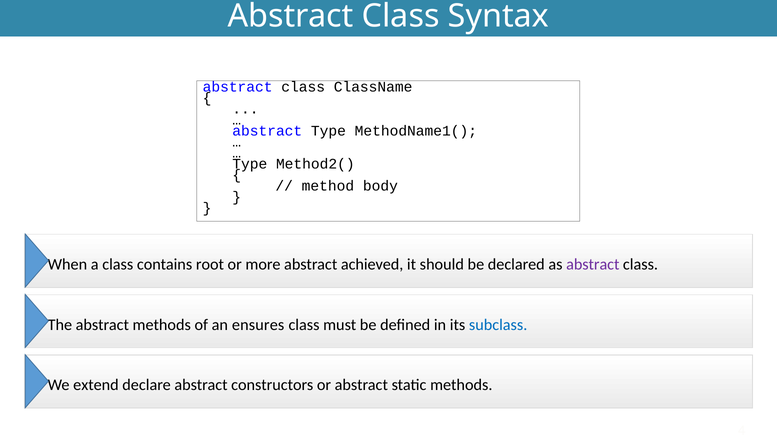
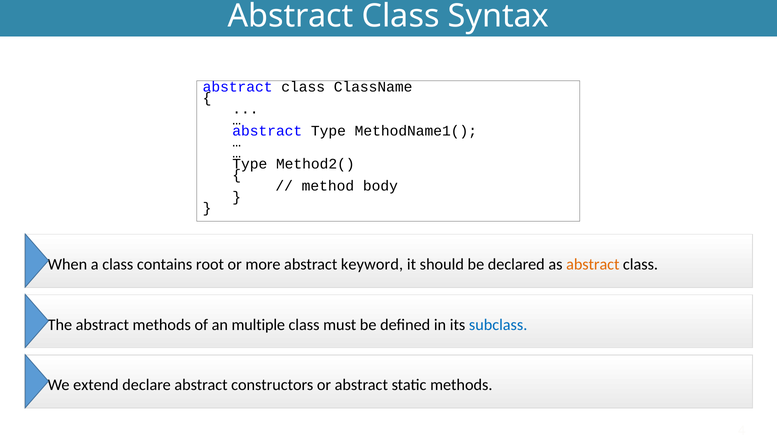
achieved: achieved -> keyword (372, 264)
abstract colour: purple -> orange (593, 264)
ensures: ensures -> multiple (258, 325)
